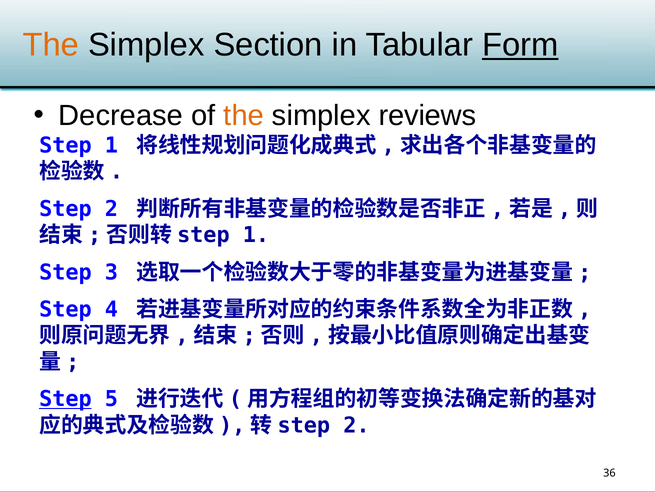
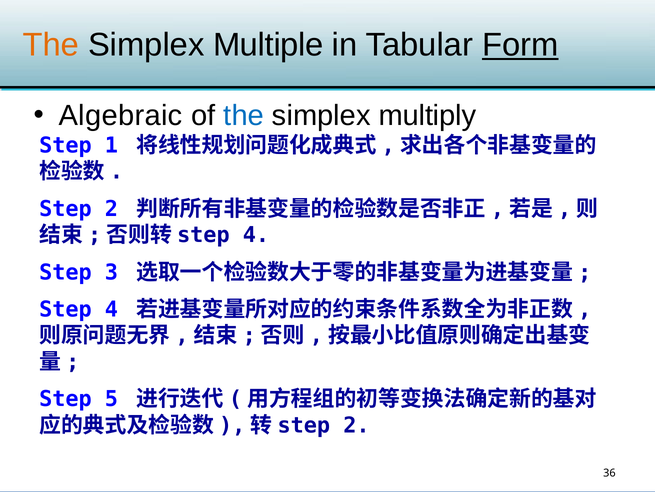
Section: Section -> Multiple (268, 45)
Decrease: Decrease -> Algebraic (121, 116)
the colour: orange -> blue (244, 116)
reviews: reviews -> multiply (427, 116)
1: 1 -> 4 (256, 235)
Step underline: present -> none (65, 399)
